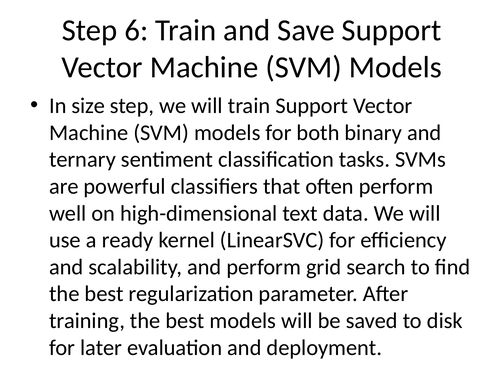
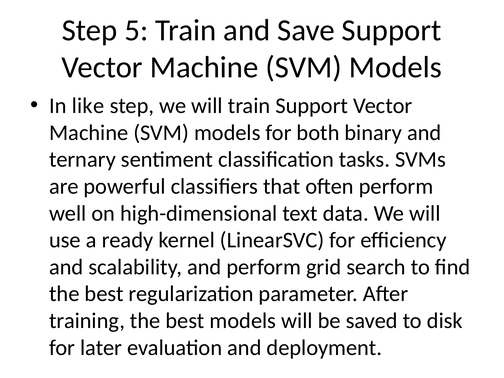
6: 6 -> 5 (136, 30)
size: size -> like (88, 106)
